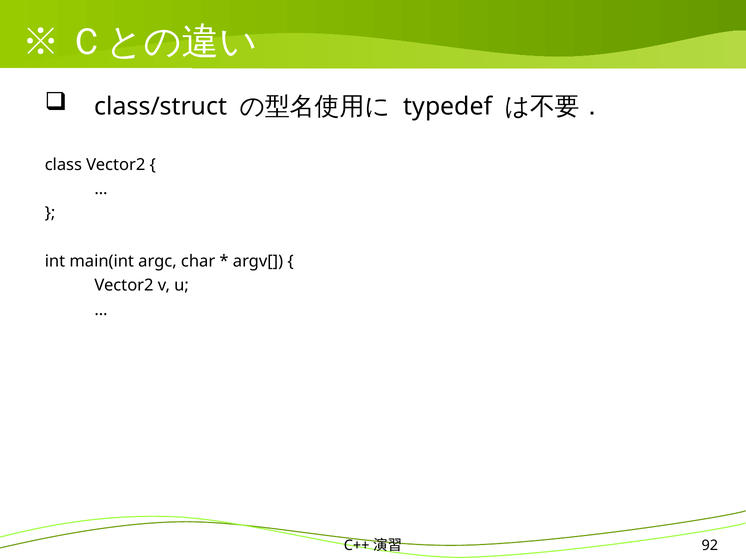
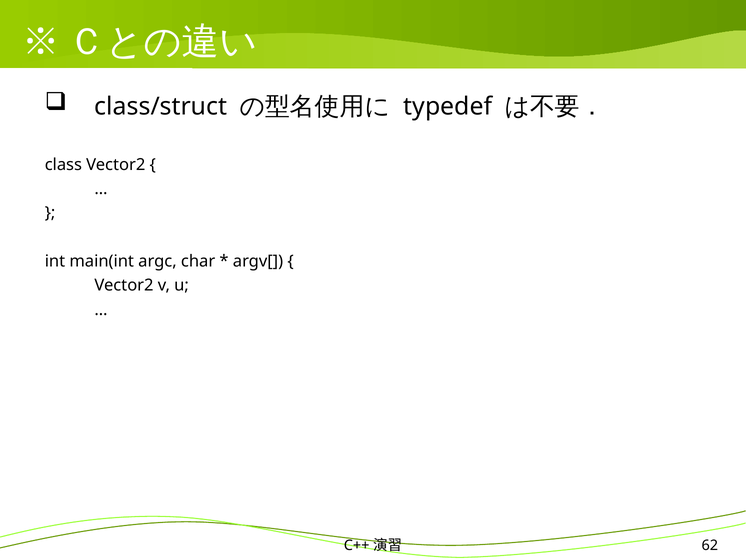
92: 92 -> 62 (710, 546)
